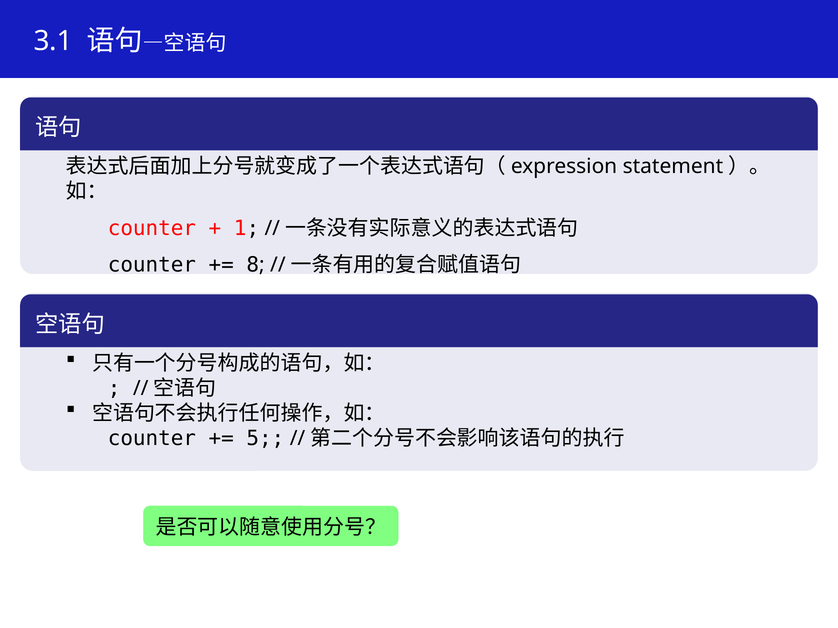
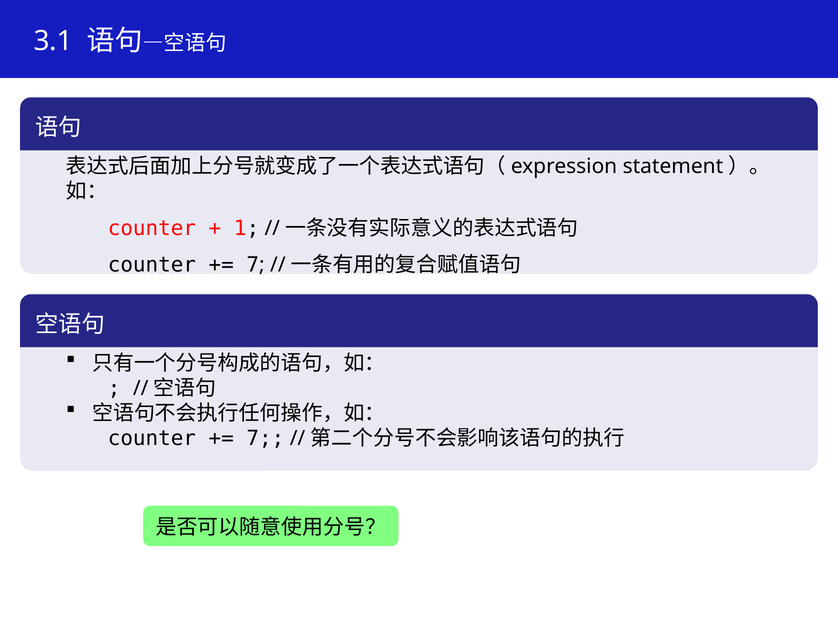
8: 8 -> 7 (253, 265)
5: 5 -> 7 (265, 439)
